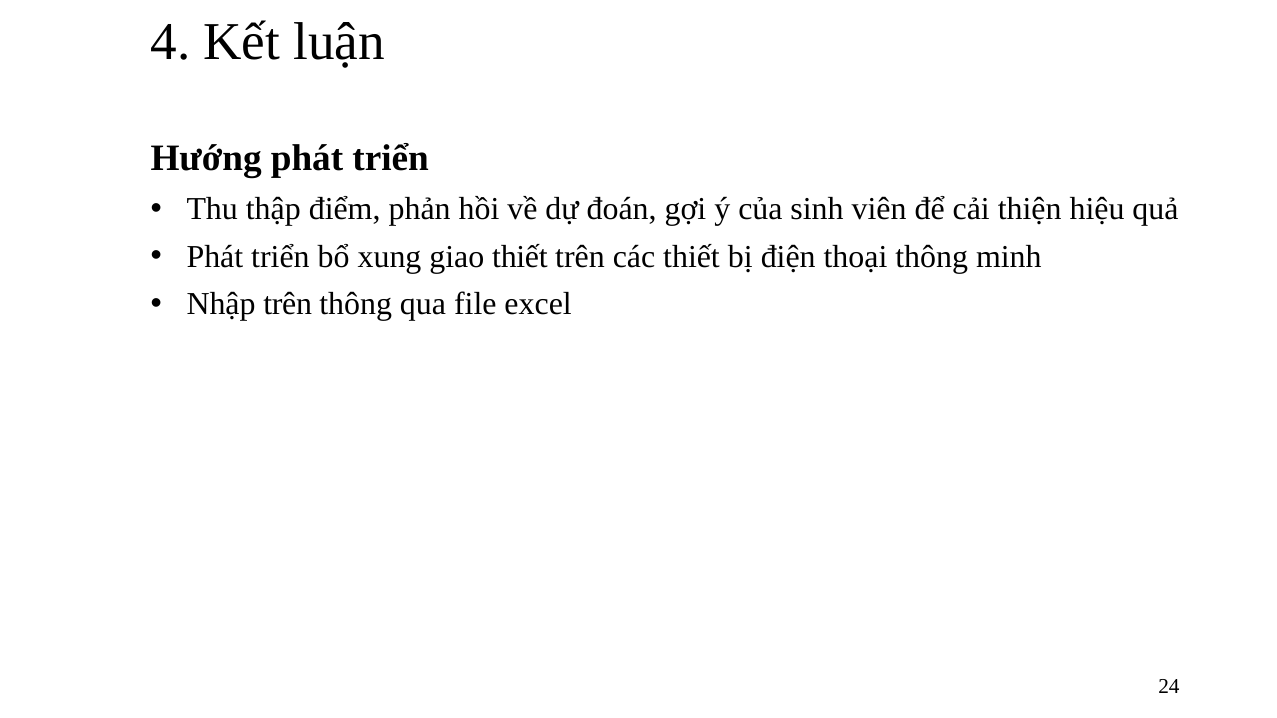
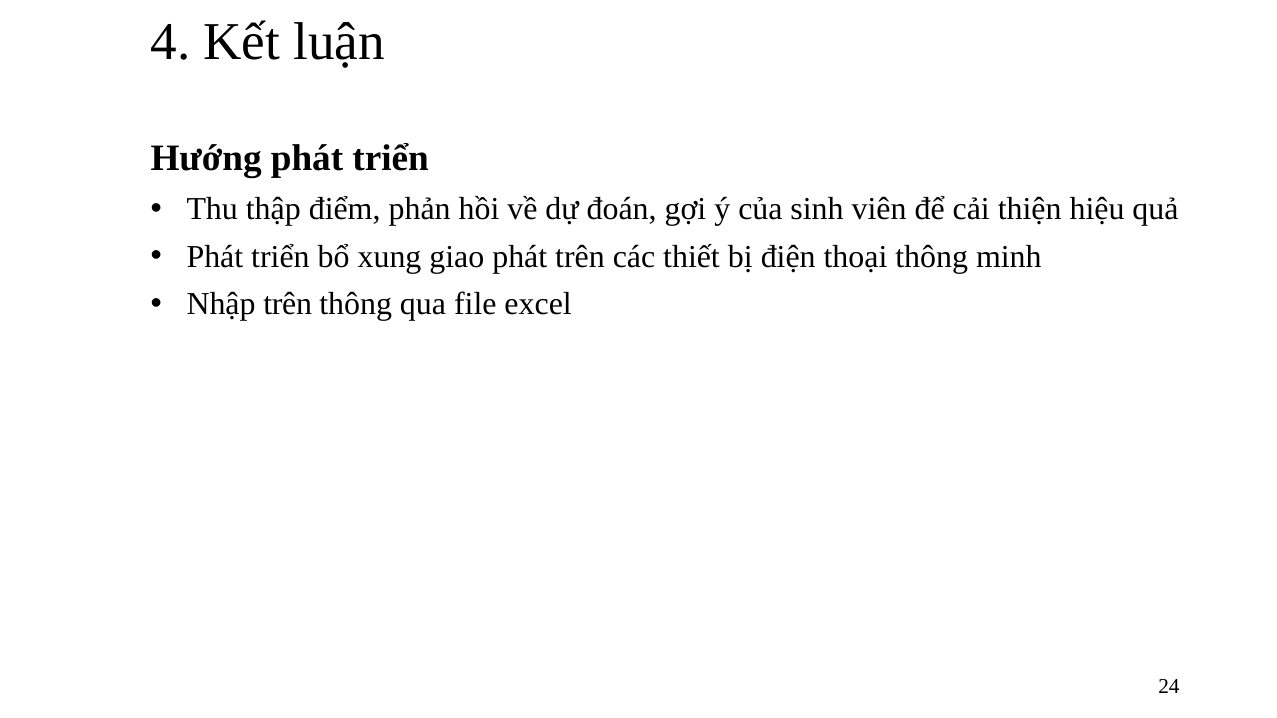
giao thiết: thiết -> phát (520, 257)
